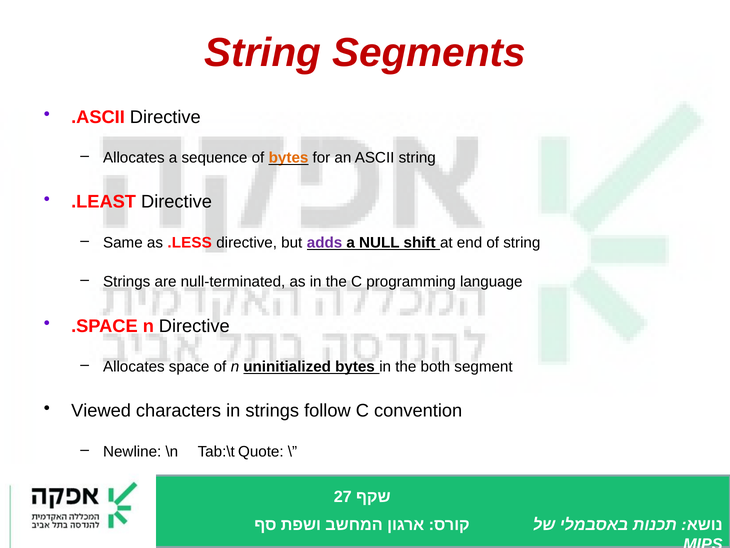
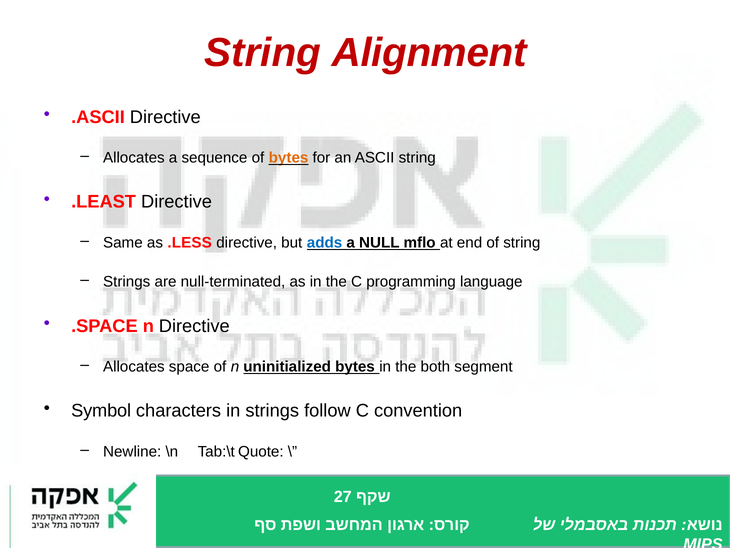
Segments: Segments -> Alignment (429, 53)
adds colour: purple -> blue (325, 243)
shift: shift -> mflo (420, 243)
Viewed: Viewed -> Symbol (101, 411)
